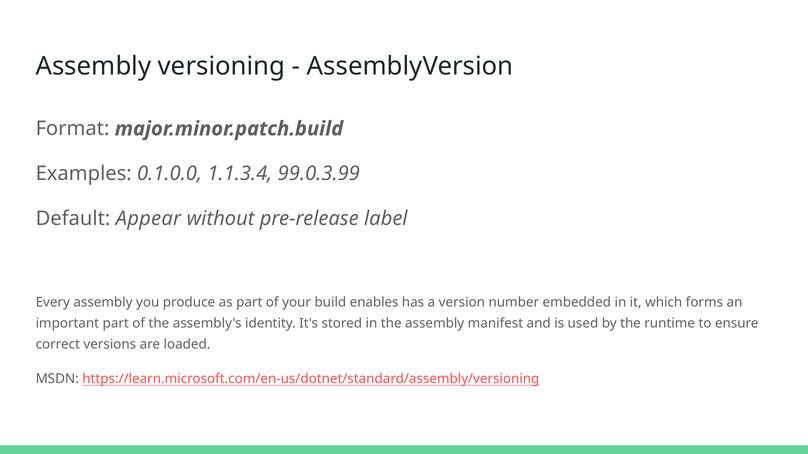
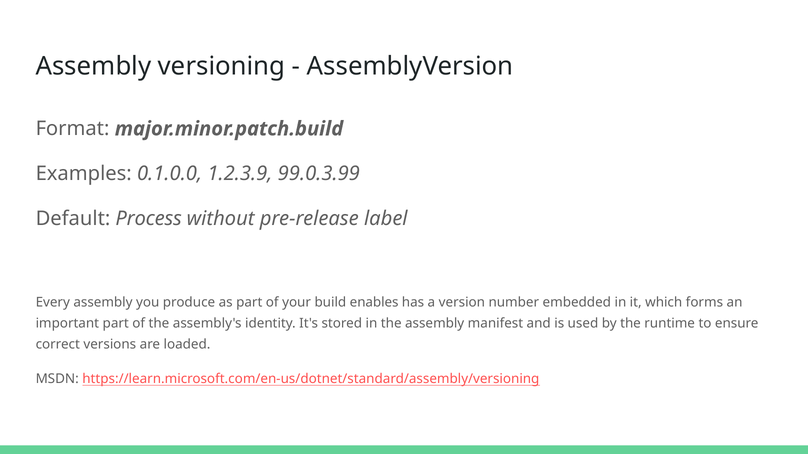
1.1.3.4: 1.1.3.4 -> 1.2.3.9 (240, 174)
Appear: Appear -> Process (149, 219)
